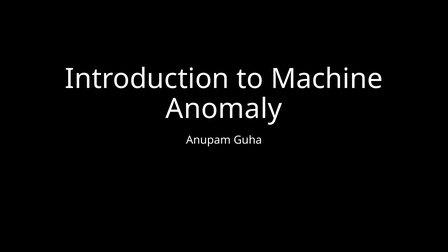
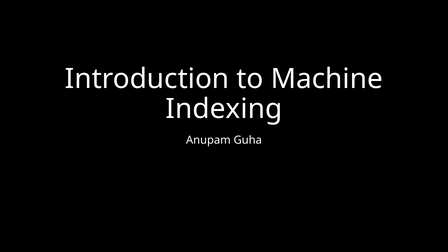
Anomaly: Anomaly -> Indexing (224, 109)
